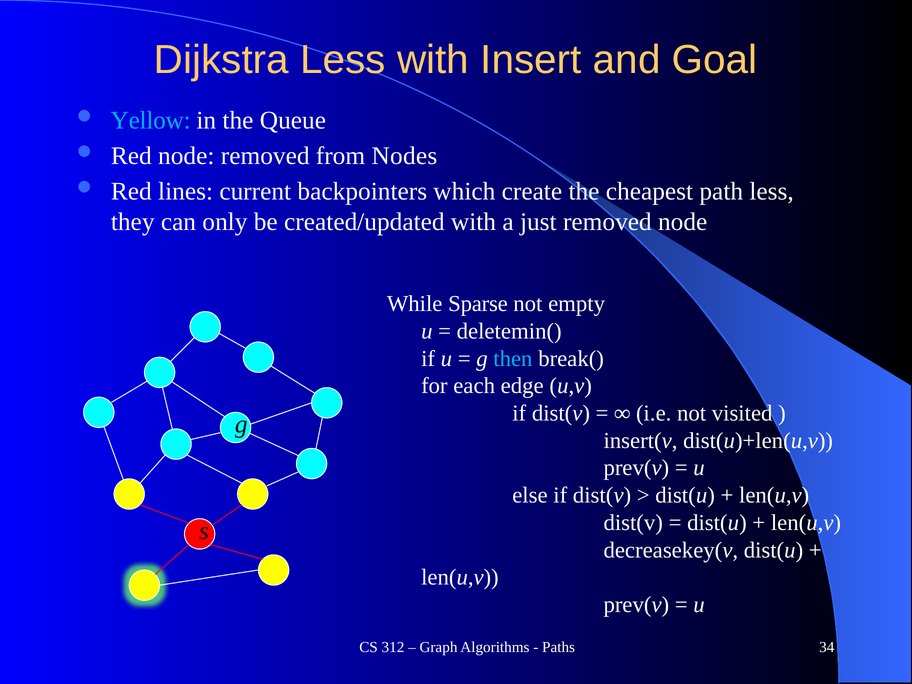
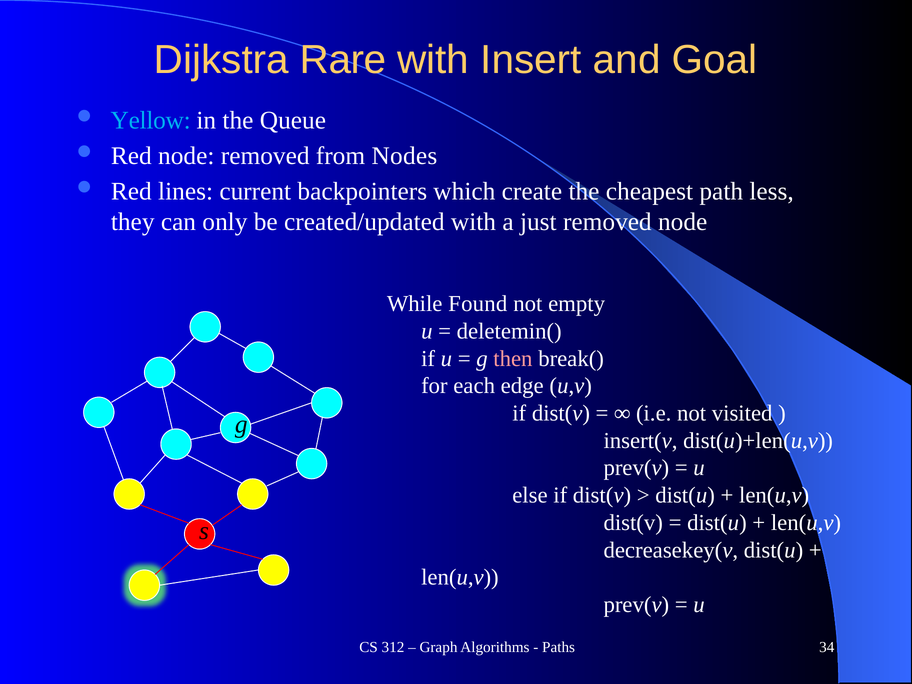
Dijkstra Less: Less -> Rare (343, 60)
Sparse: Sparse -> Found (478, 304)
then colour: light blue -> pink (513, 359)
